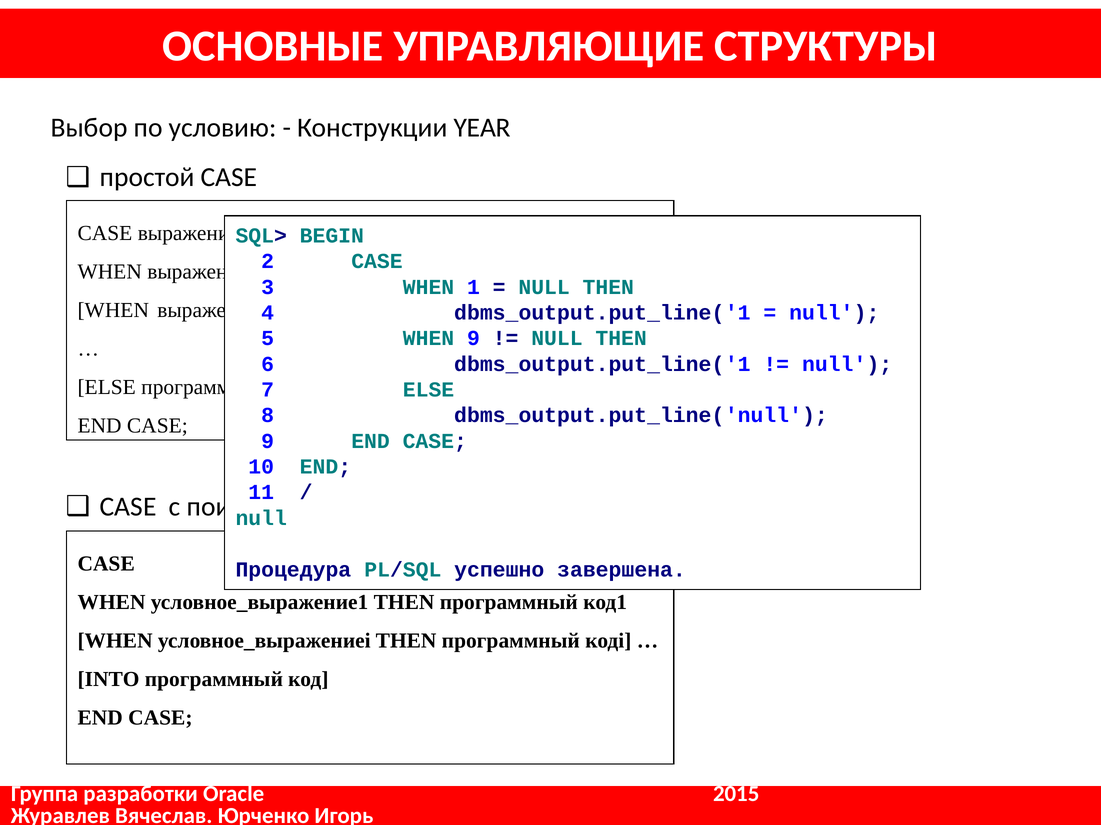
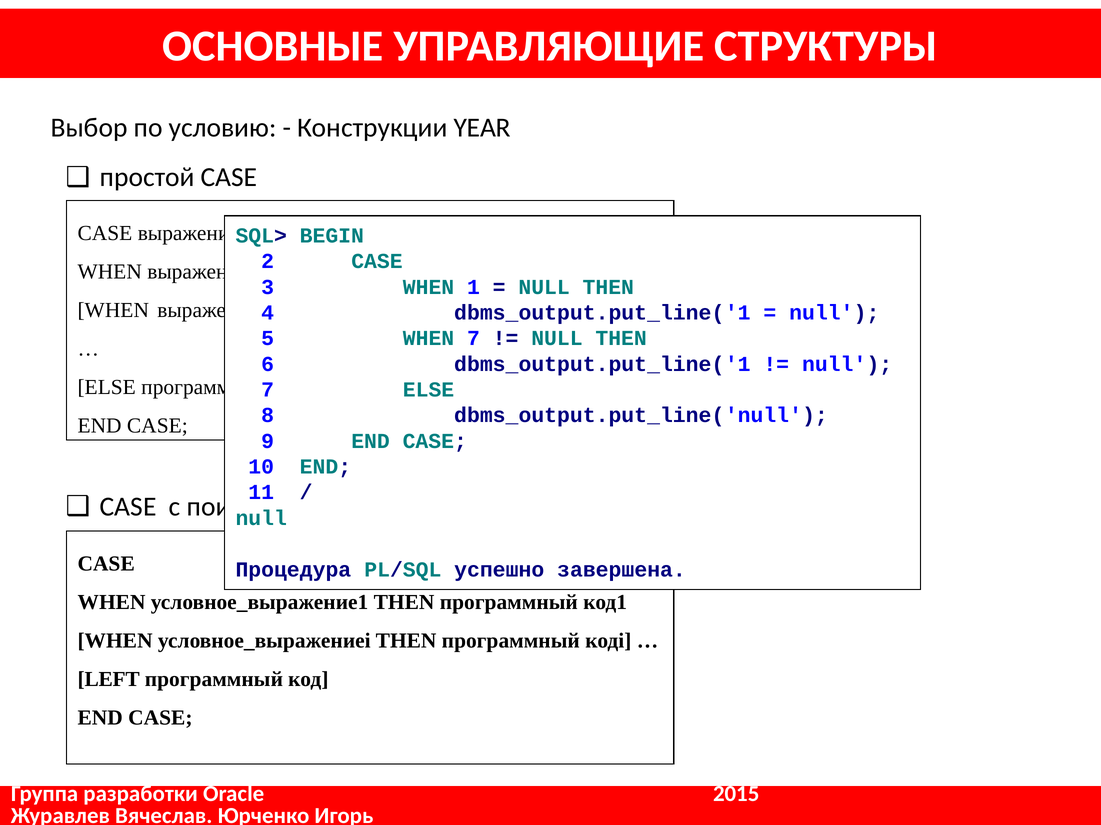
WHEN 9: 9 -> 7 (473, 339)
INTO: INTO -> LEFT (109, 680)
